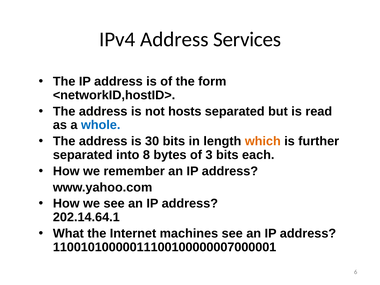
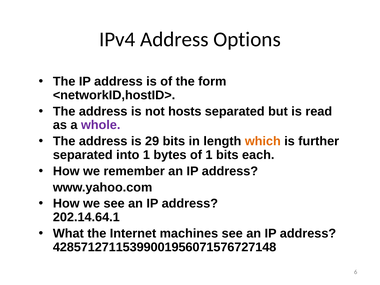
Services: Services -> Options (247, 39)
whole colour: blue -> purple (101, 125)
30: 30 -> 29 (152, 141)
into 8: 8 -> 1 (146, 155)
of 3: 3 -> 1 (209, 155)
11001010000011100100000007000001: 11001010000011100100000007000001 -> 42857127115399001956071576727148 (165, 247)
